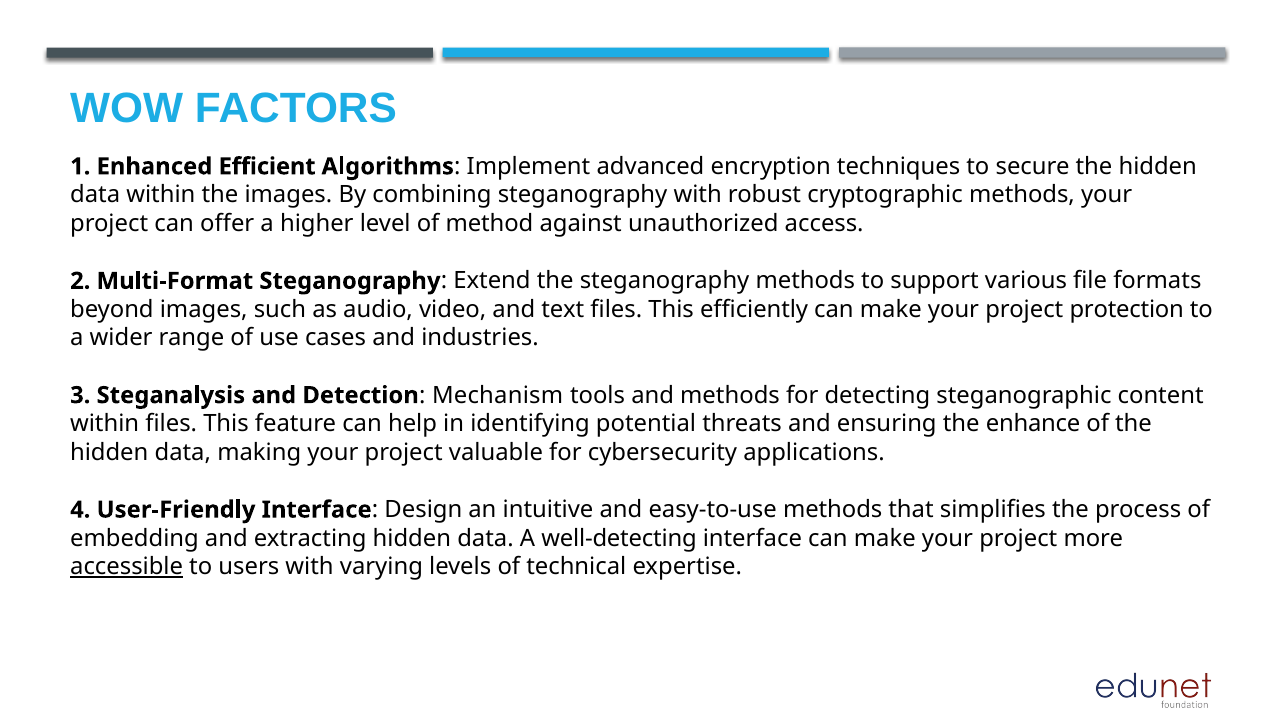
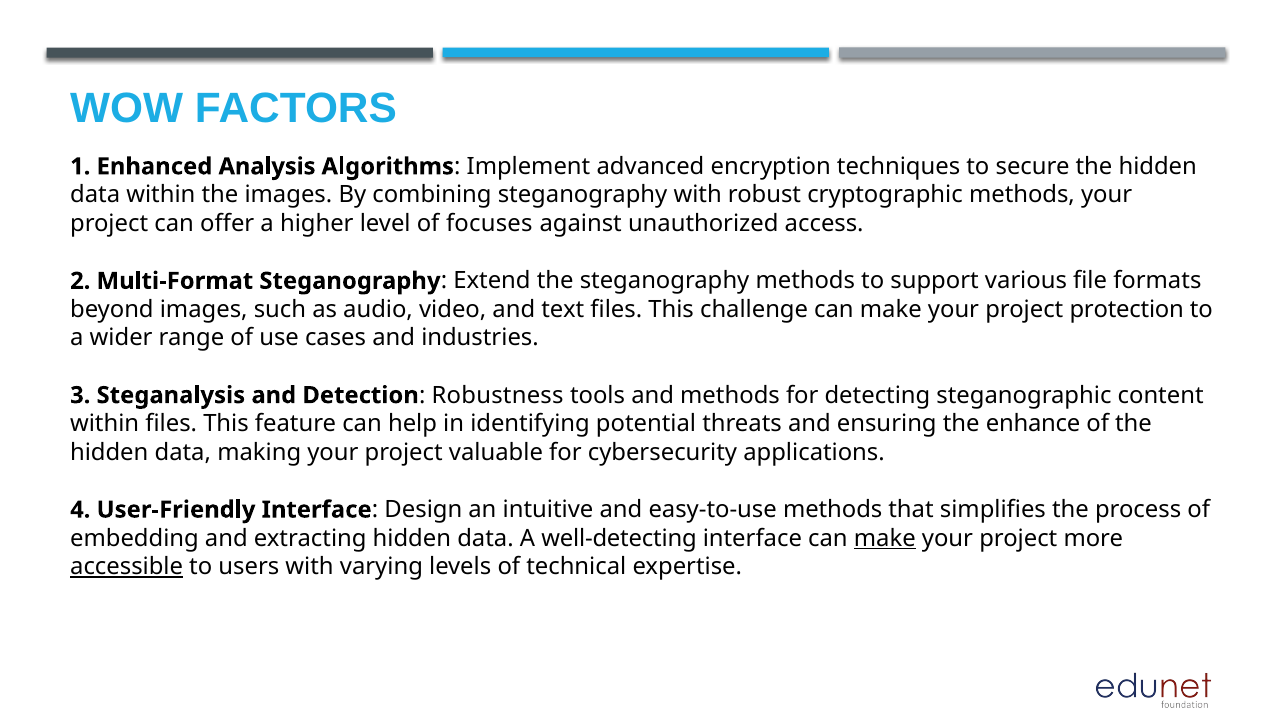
Efficient: Efficient -> Analysis (267, 167)
method: method -> focuses (489, 224)
efficiently: efficiently -> challenge (754, 310)
Mechanism: Mechanism -> Robustness (498, 396)
make underline: none -> present (885, 539)
